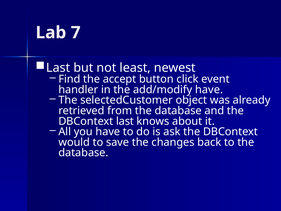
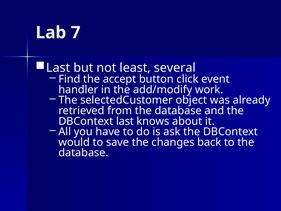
newest: newest -> several (175, 68)
add/modify have: have -> work (209, 90)
